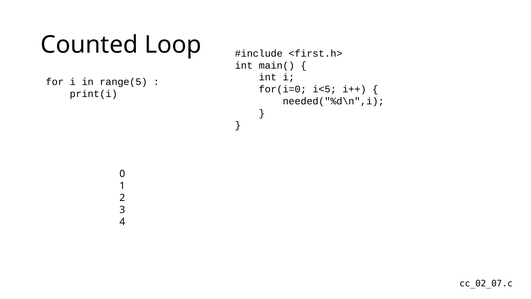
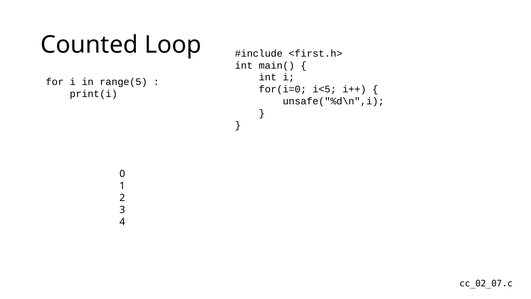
needed("%d\n",i: needed("%d\n",i -> unsafe("%d\n",i (333, 101)
